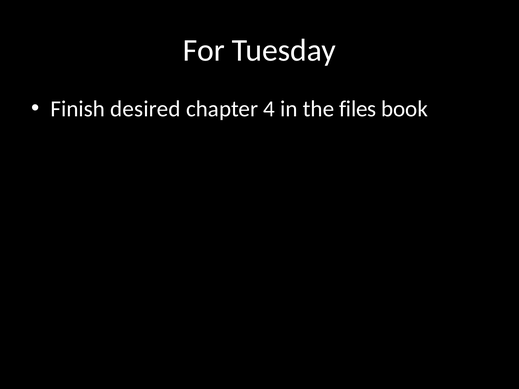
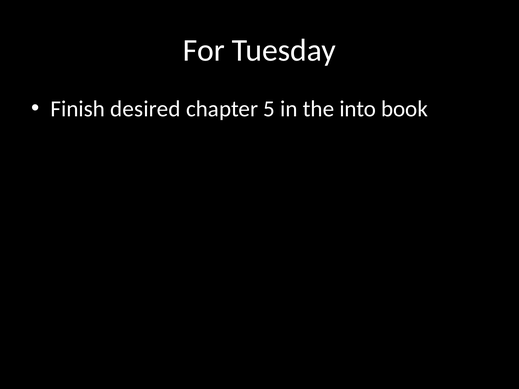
4: 4 -> 5 (269, 109)
files: files -> into (358, 109)
